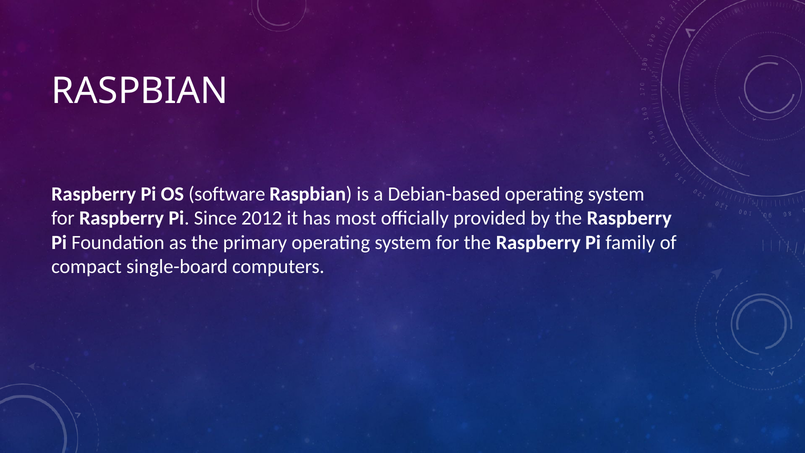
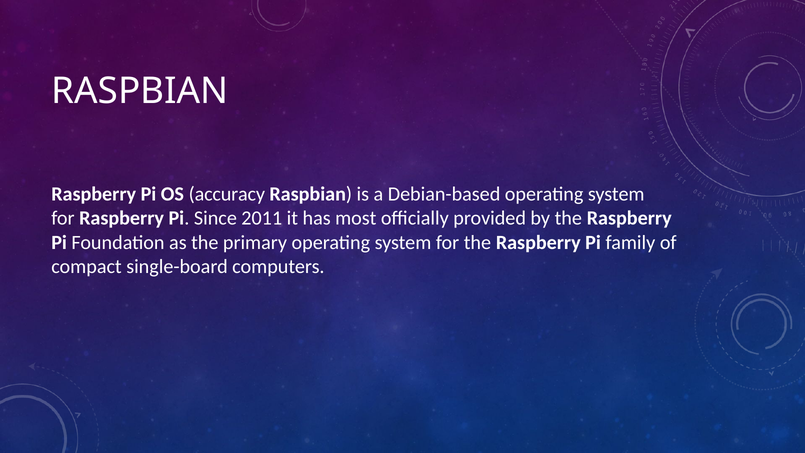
software: software -> accuracy (227, 194)
2012: 2012 -> 2011 (262, 218)
